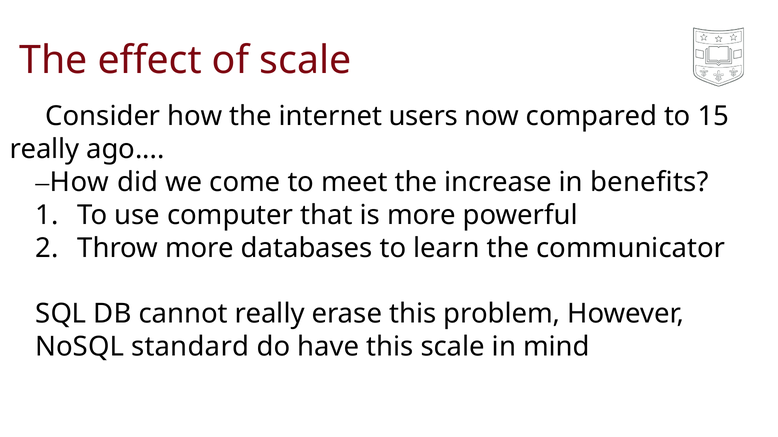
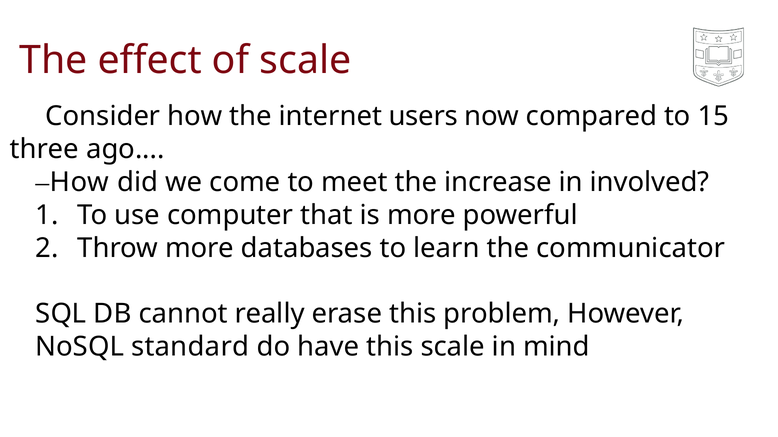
really: really -> three (44, 150)
benefits: benefits -> involved (650, 183)
